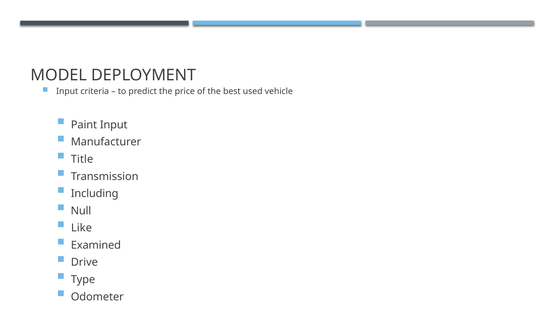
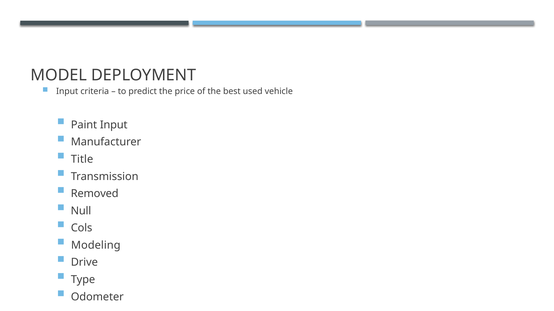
Including: Including -> Removed (95, 194)
Like: Like -> Cols (82, 228)
Examined: Examined -> Modeling (96, 246)
